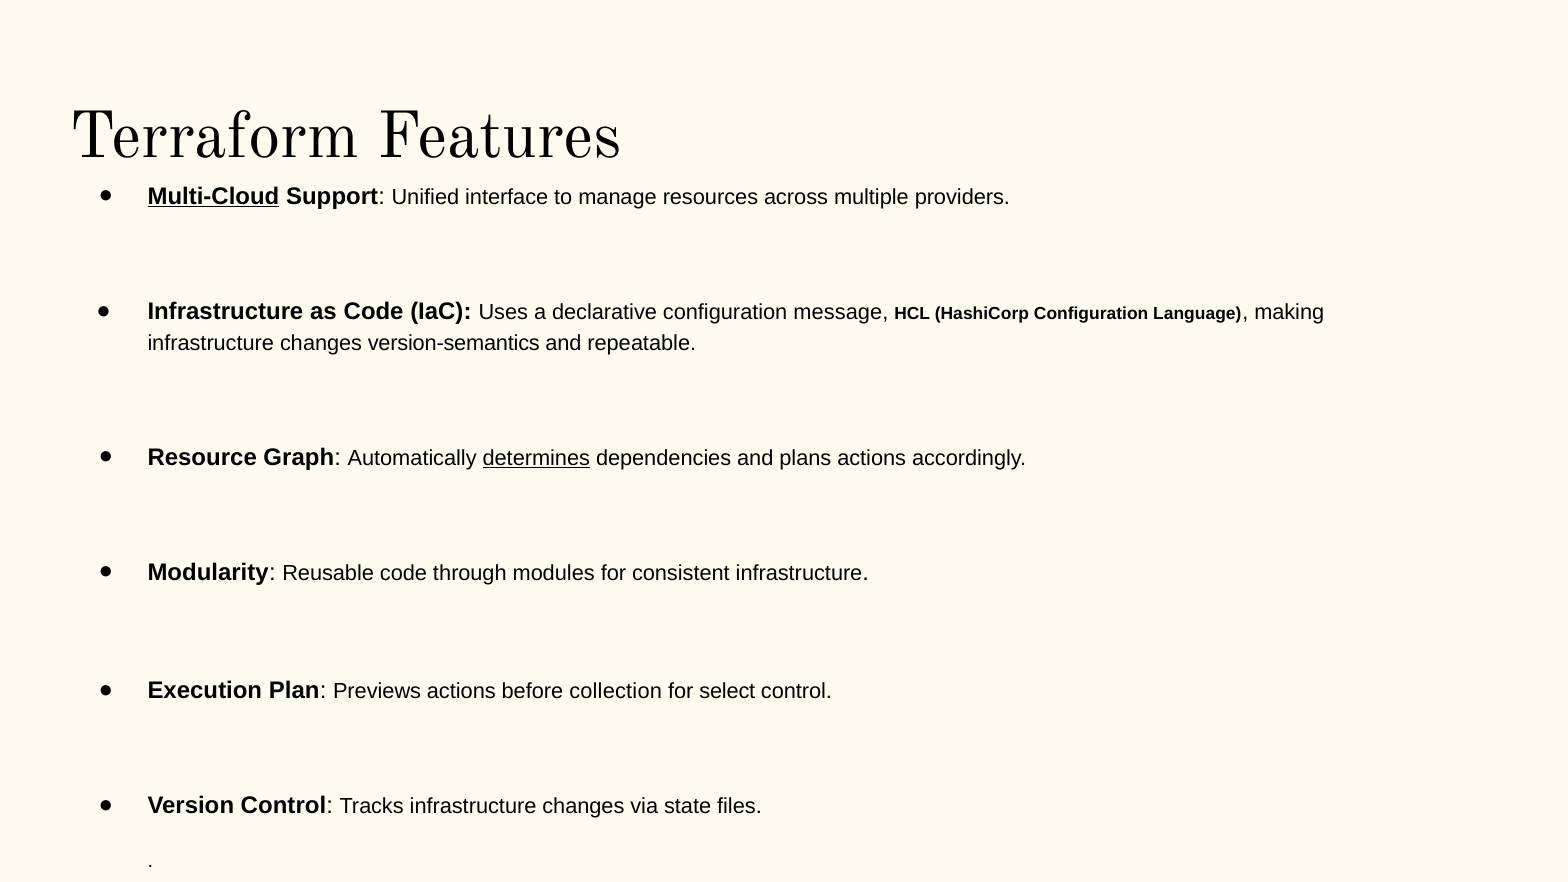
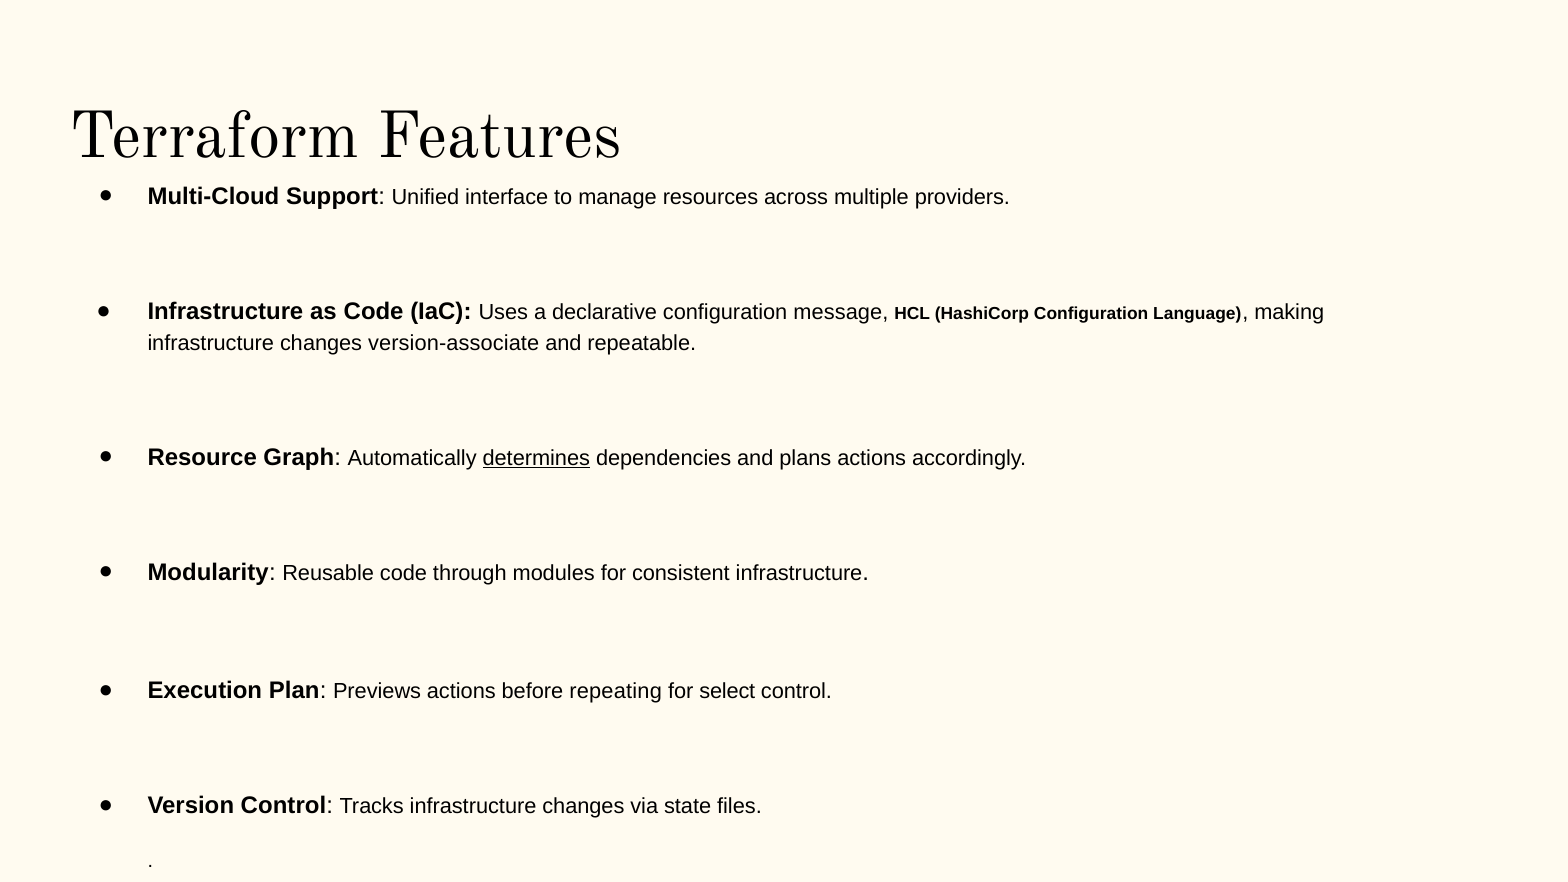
Multi-Cloud underline: present -> none (213, 196)
version-semantics: version-semantics -> version-associate (454, 343)
collection: collection -> repeating (616, 691)
